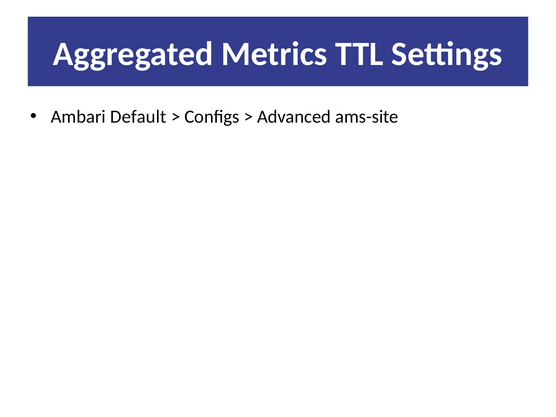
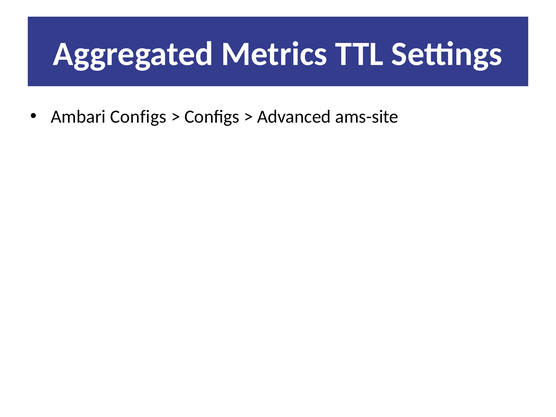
Ambari Default: Default -> Configs (138, 117)
